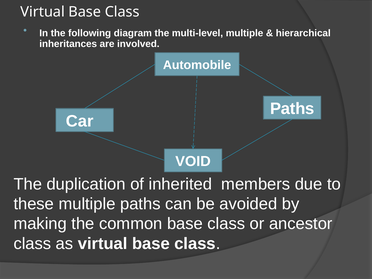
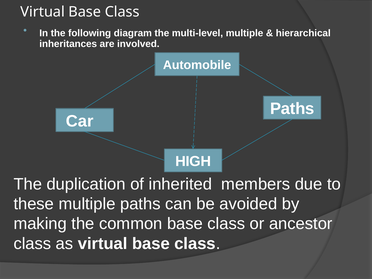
VOID: VOID -> HIGH (193, 161)
